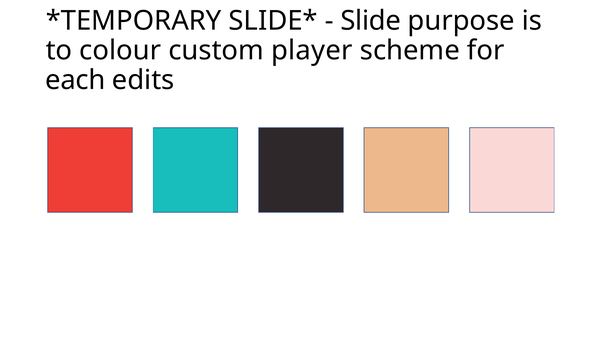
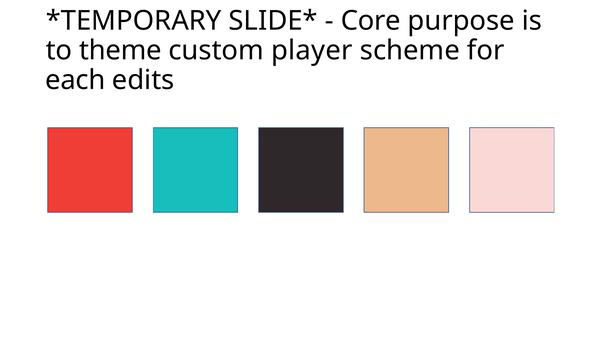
Slide: Slide -> Core (371, 21)
colour: colour -> theme (120, 50)
